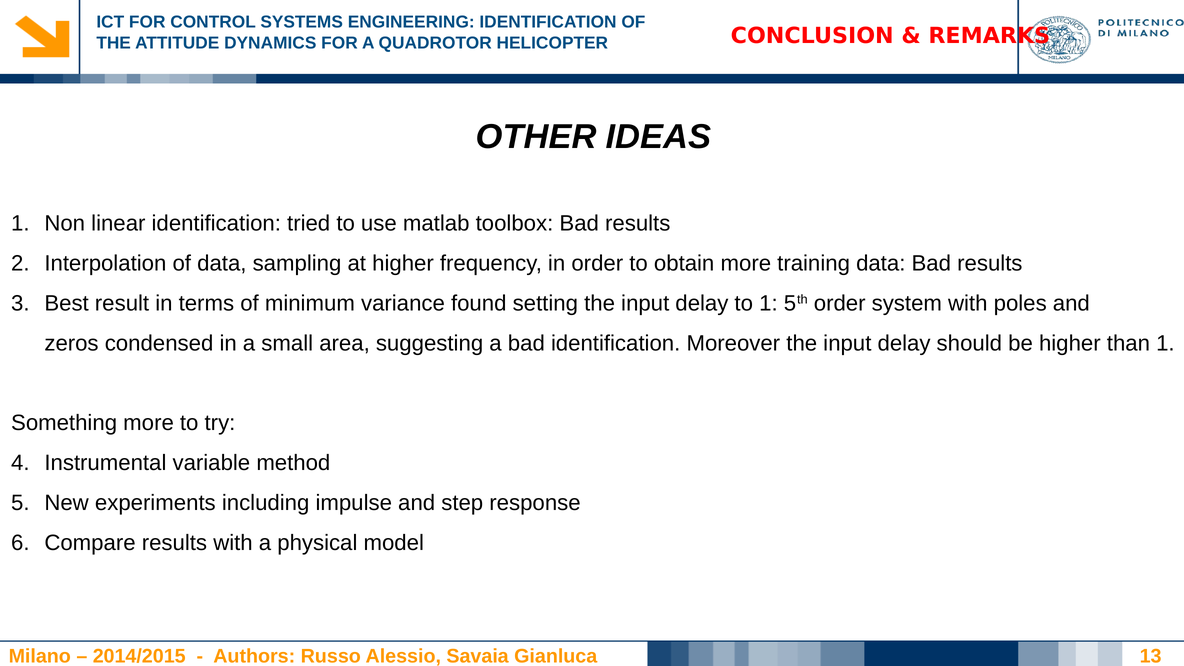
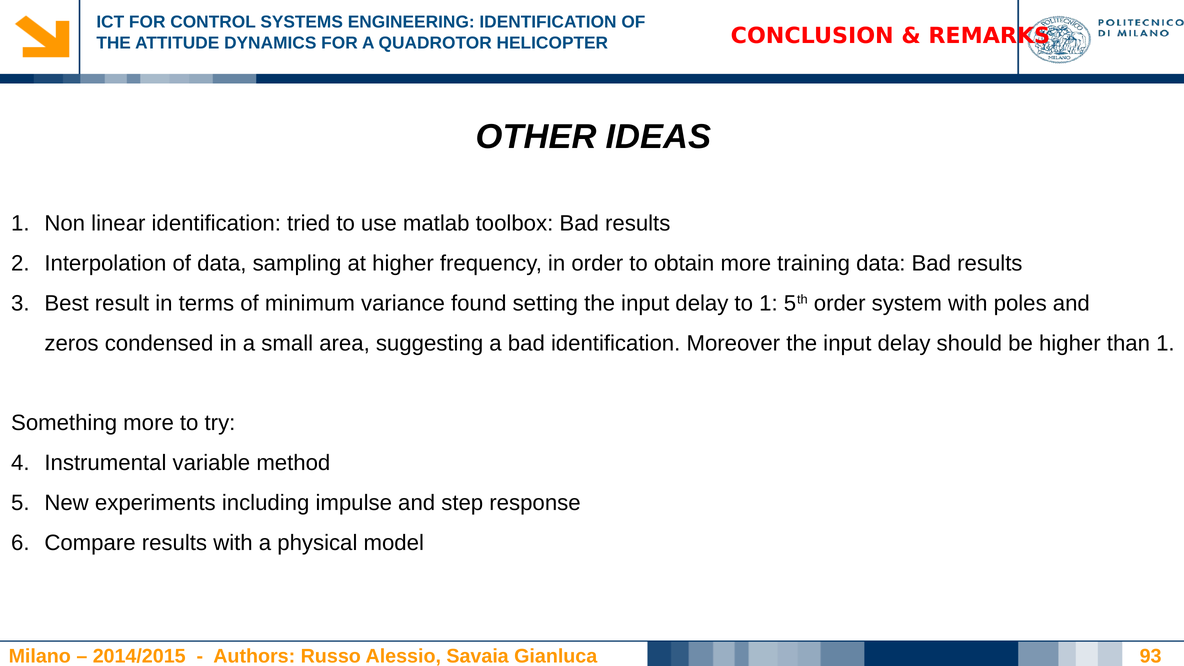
13: 13 -> 93 (1151, 656)
